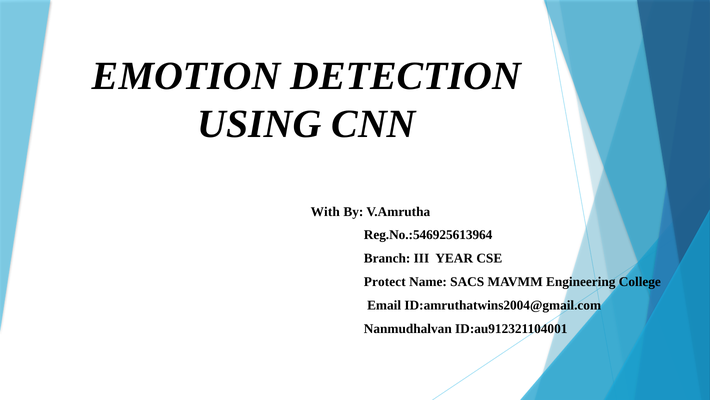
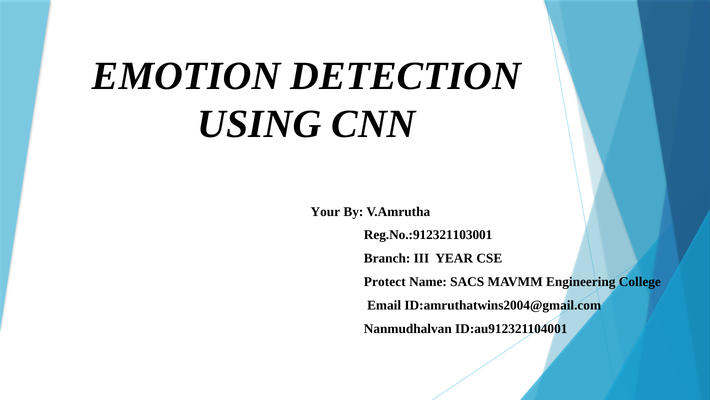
With: With -> Your (325, 211)
Reg.No.:546925613964: Reg.No.:546925613964 -> Reg.No.:912321103001 (428, 235)
